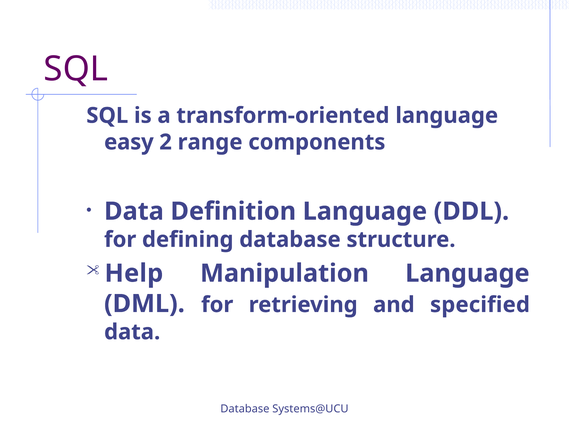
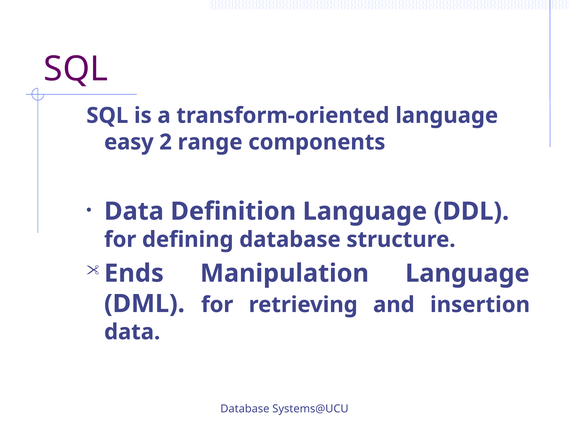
Help: Help -> Ends (134, 273)
specified: specified -> insertion (480, 305)
